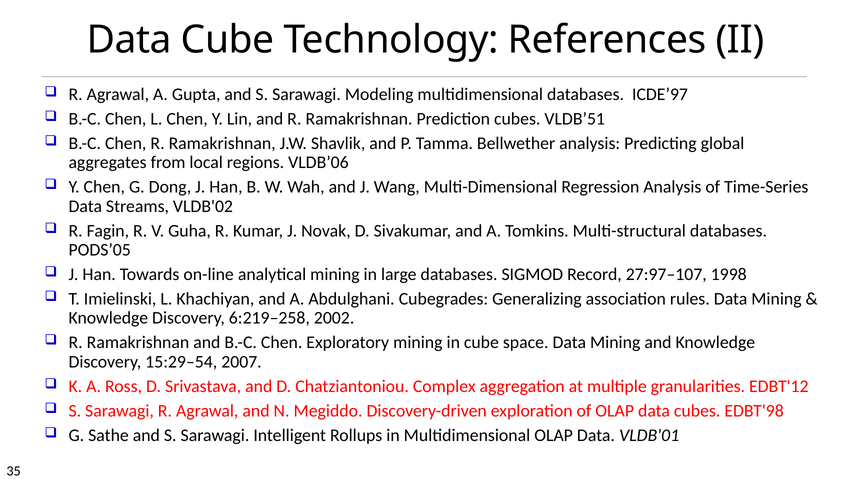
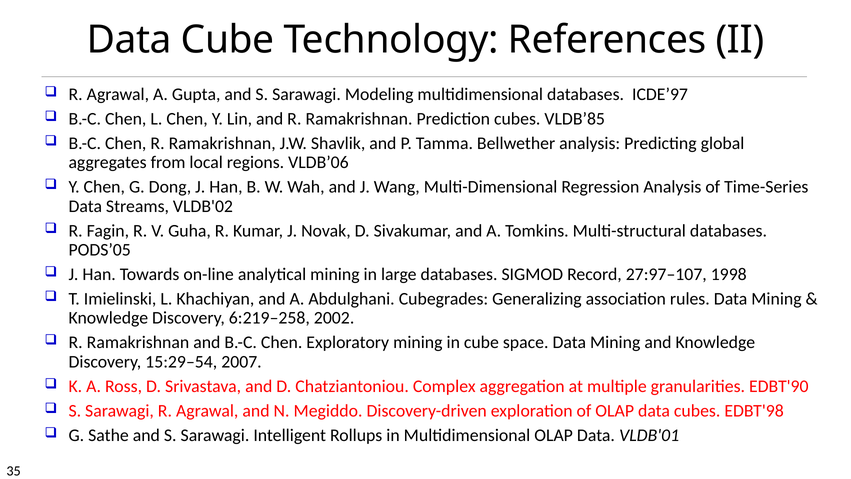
VLDB’51: VLDB’51 -> VLDB’85 (575, 119)
EDBT'12: EDBT'12 -> EDBT'90 (779, 386)
